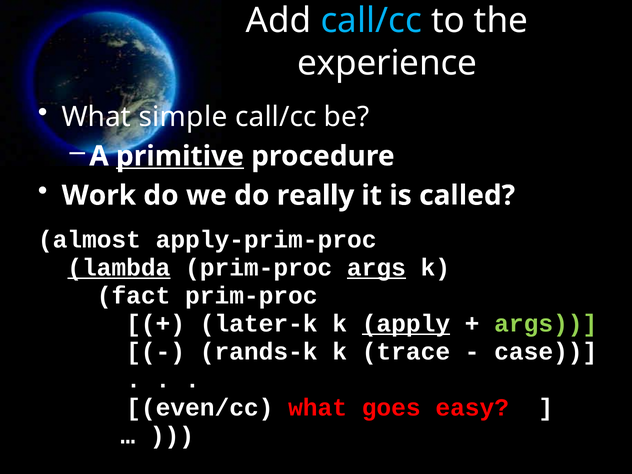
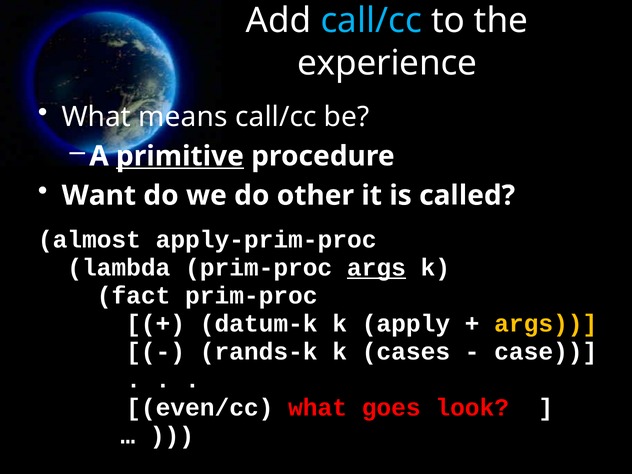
simple: simple -> means (183, 117)
Work: Work -> Want (99, 195)
really: really -> other (315, 195)
lambda underline: present -> none (119, 267)
later-k: later-k -> datum-k (259, 324)
apply underline: present -> none (406, 324)
args colour: light green -> yellow (546, 324)
trace: trace -> cases (406, 352)
easy: easy -> look (472, 408)
